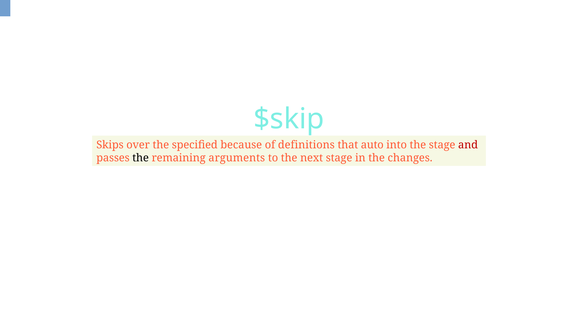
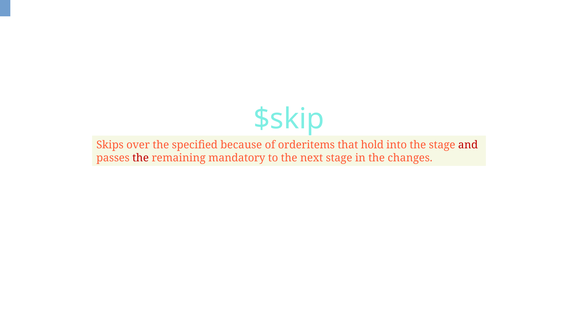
definitions: definitions -> orderitems (306, 145)
auto: auto -> hold (372, 145)
the colour: black -> red (141, 158)
arguments: arguments -> mandatory (237, 158)
